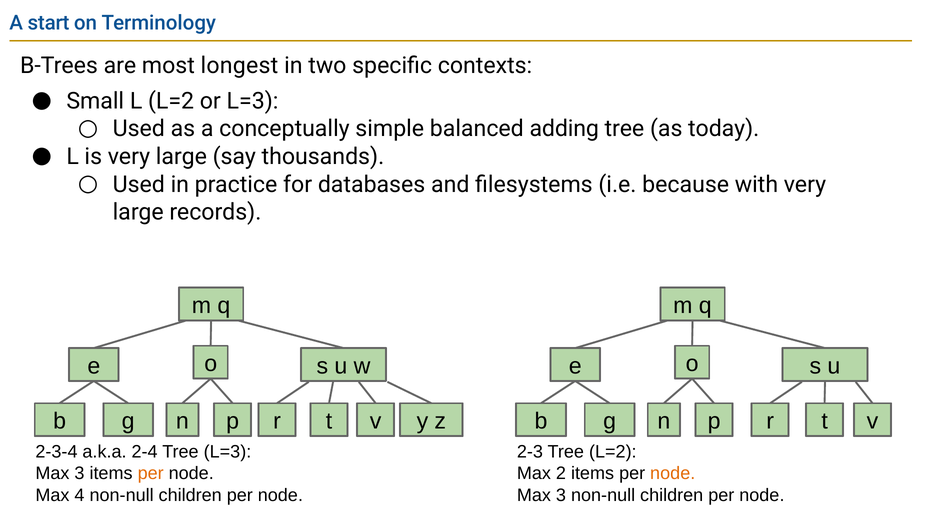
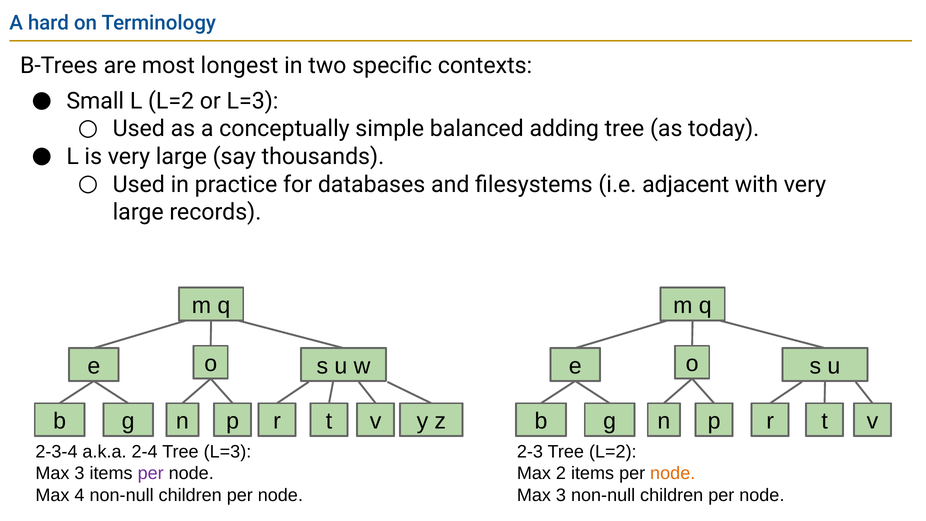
start: start -> hard (48, 23)
because: because -> adjacent (686, 184)
per colour: orange -> purple (151, 473)
